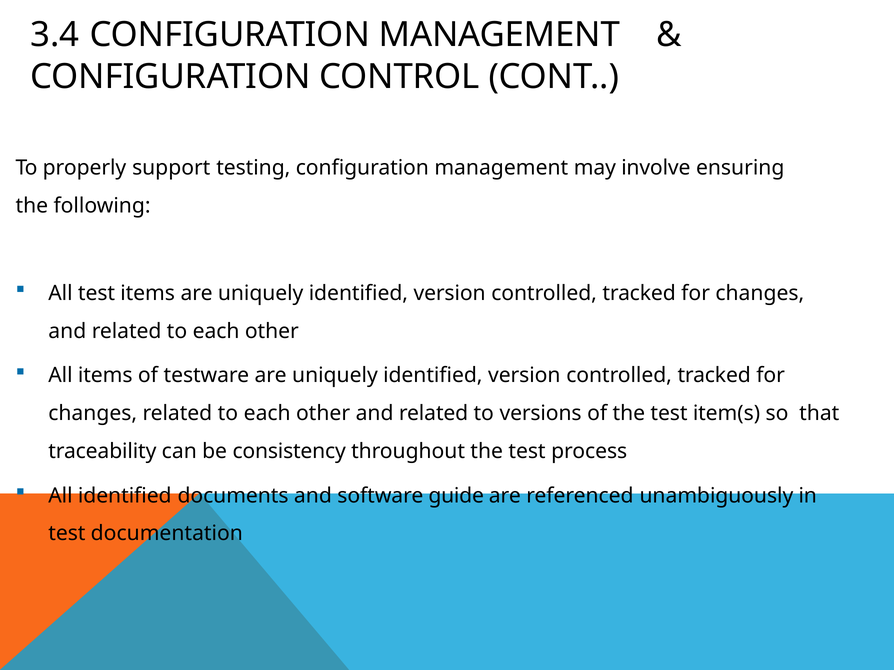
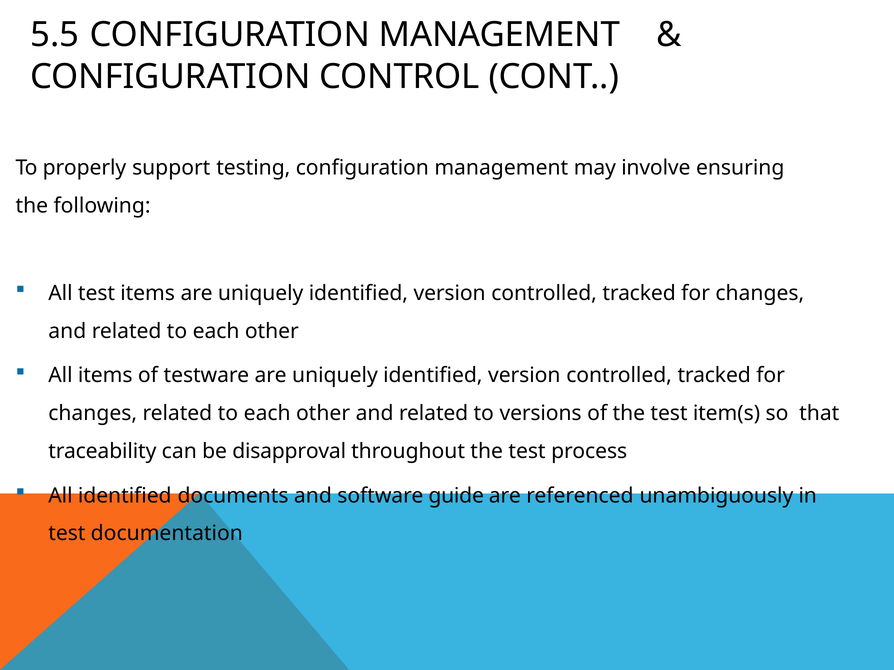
3.4: 3.4 -> 5.5 (55, 35)
consistency: consistency -> disapproval (289, 452)
